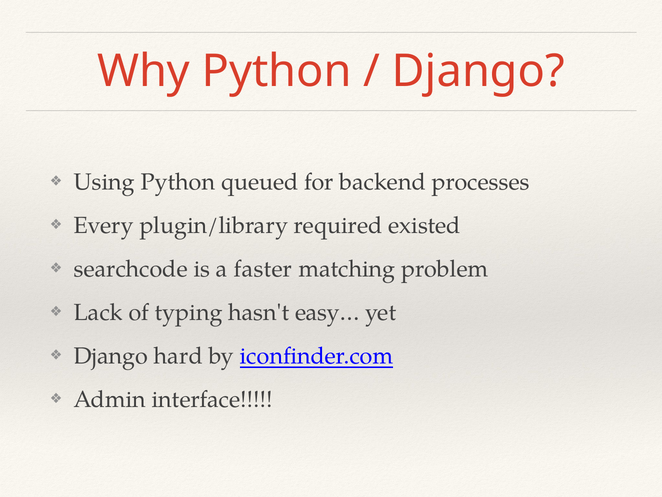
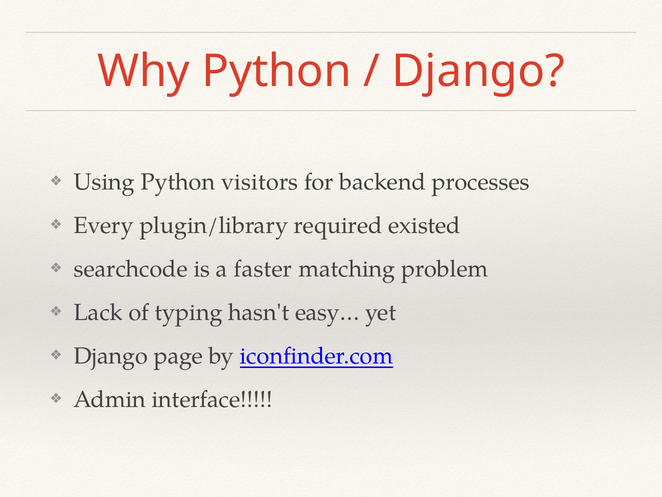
queued: queued -> visitors (260, 182)
hard: hard -> page (178, 356)
